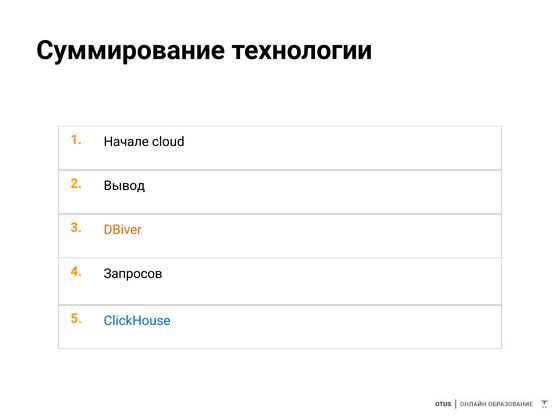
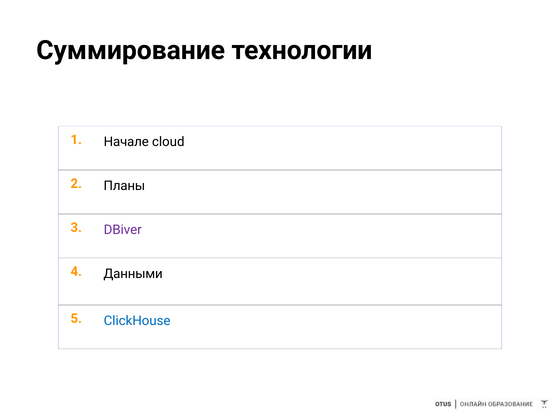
Вывод: Вывод -> Планы (124, 186)
DBiver colour: orange -> purple (123, 230)
Запросов: Запросов -> Данными (133, 274)
